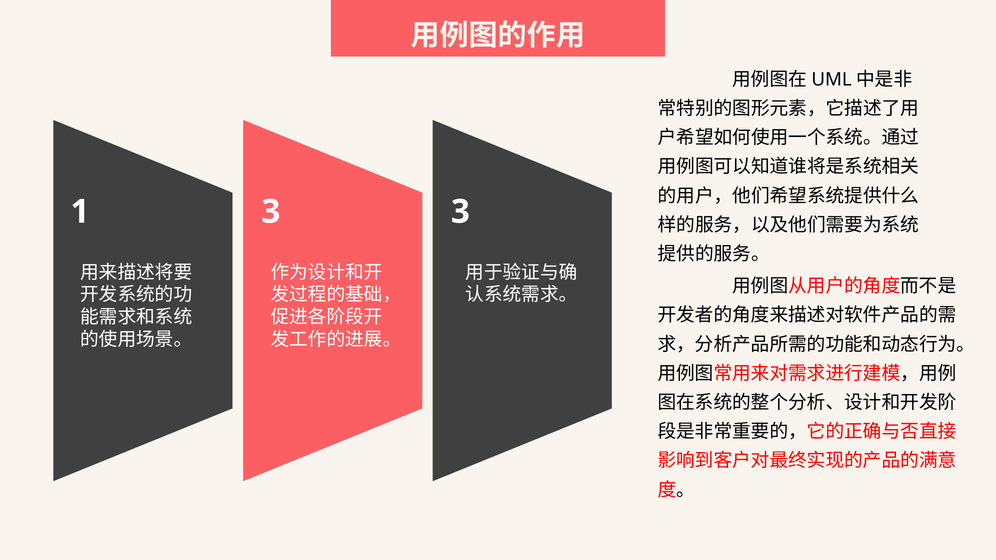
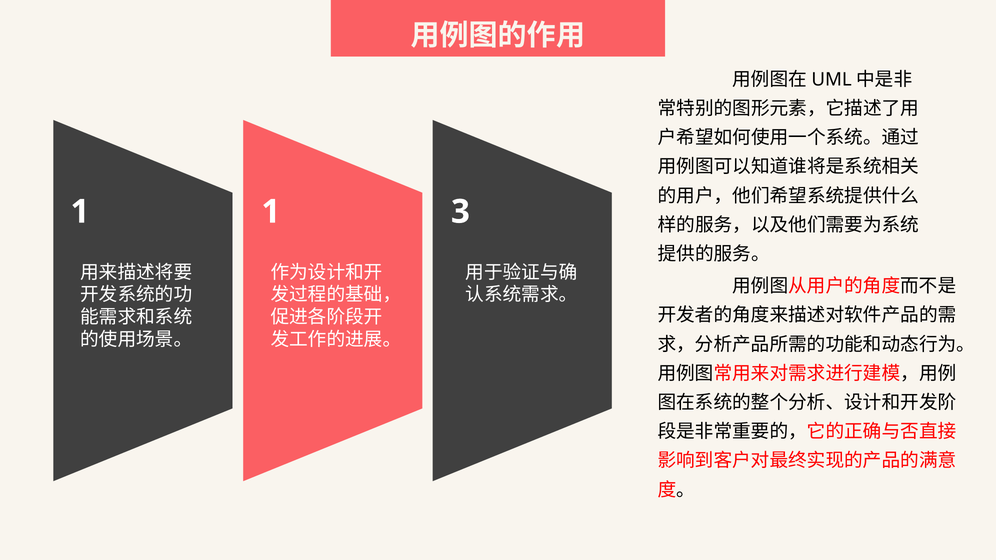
1 3: 3 -> 1 (271, 212)
